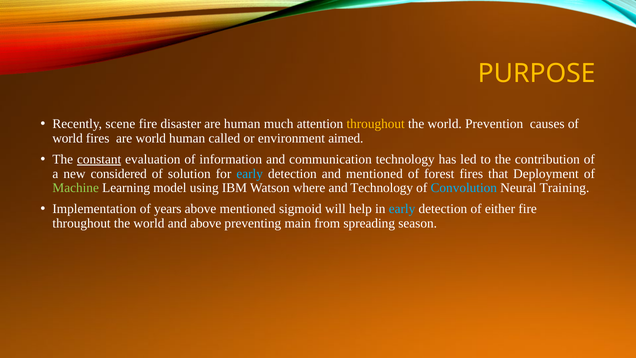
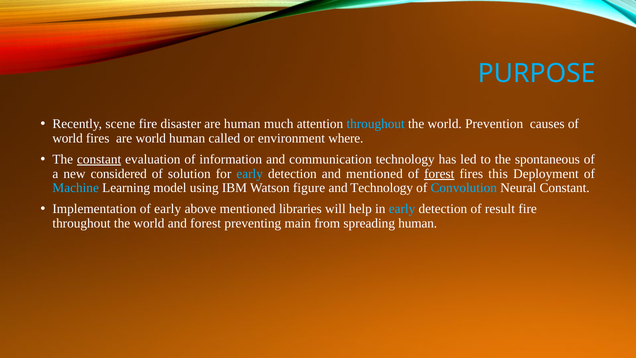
PURPOSE colour: yellow -> light blue (537, 73)
throughout colour: yellow -> light blue (376, 124)
aimed: aimed -> where (346, 138)
contribution: contribution -> spontaneous (547, 159)
forest underline: none -> present (439, 174)
that: that -> this (498, 174)
Machine colour: light green -> light blue (76, 188)
where: where -> figure (309, 188)
Neural Training: Training -> Constant (565, 188)
of years: years -> early (168, 209)
sigmoid: sigmoid -> libraries (300, 209)
either: either -> result (500, 209)
and above: above -> forest (206, 223)
spreading season: season -> human (418, 223)
